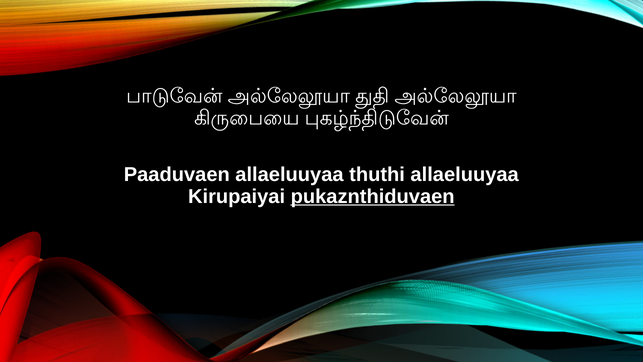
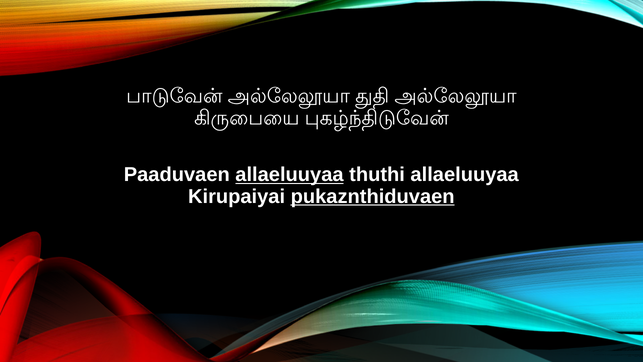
allaeluuyaa underline: none -> present (289, 175)
